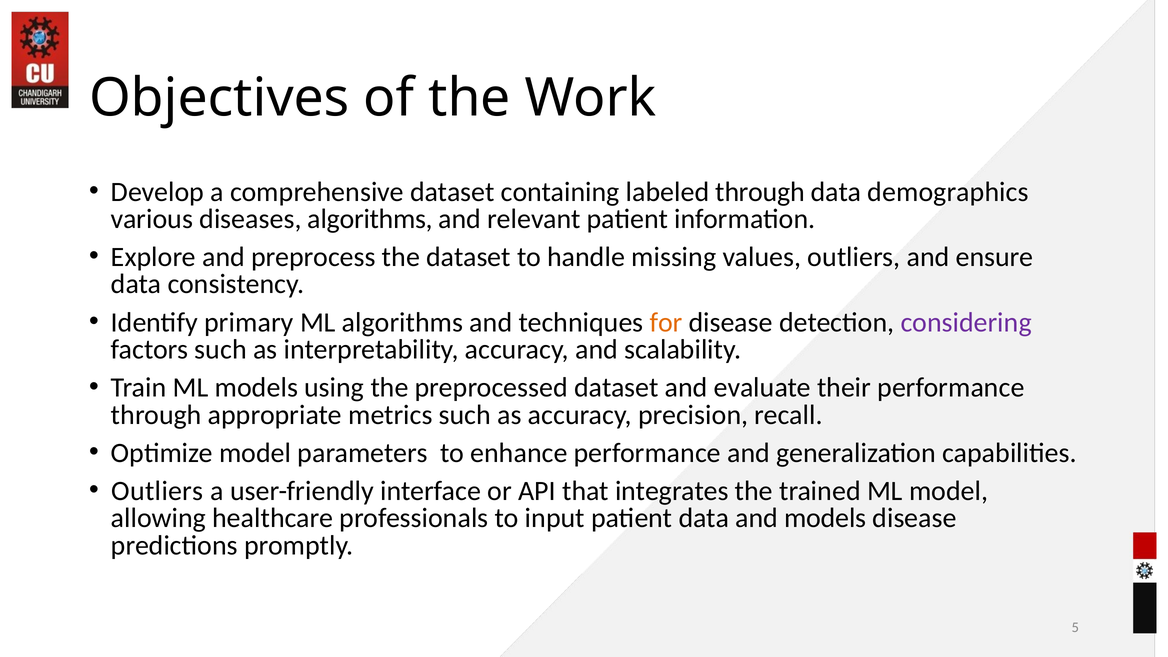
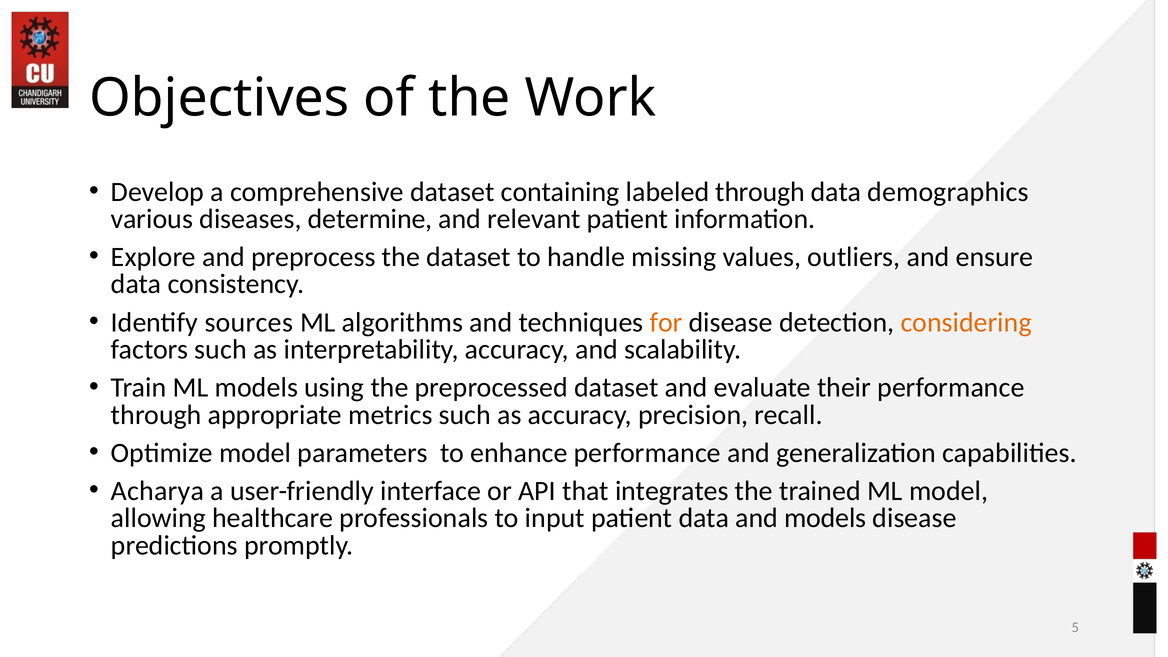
diseases algorithms: algorithms -> determine (370, 219)
primary: primary -> sources (249, 322)
considering colour: purple -> orange (966, 322)
Outliers: Outliers -> Acharya (157, 491)
